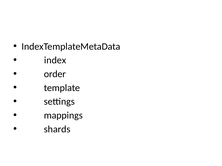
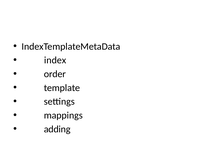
shards: shards -> adding (57, 129)
